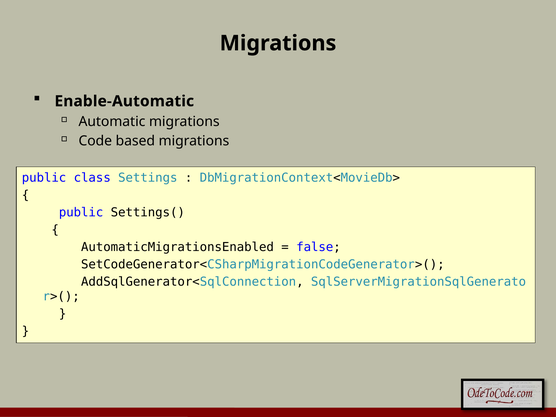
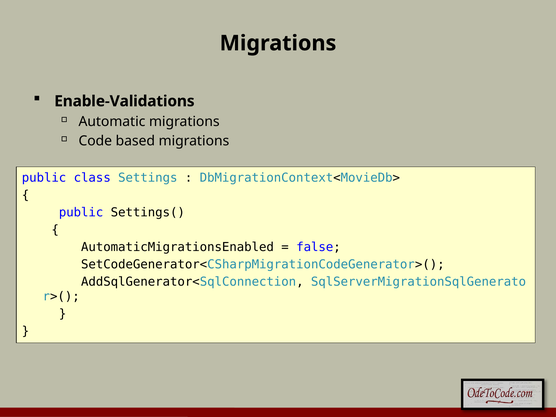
Enable-Automatic: Enable-Automatic -> Enable-Validations (124, 101)
